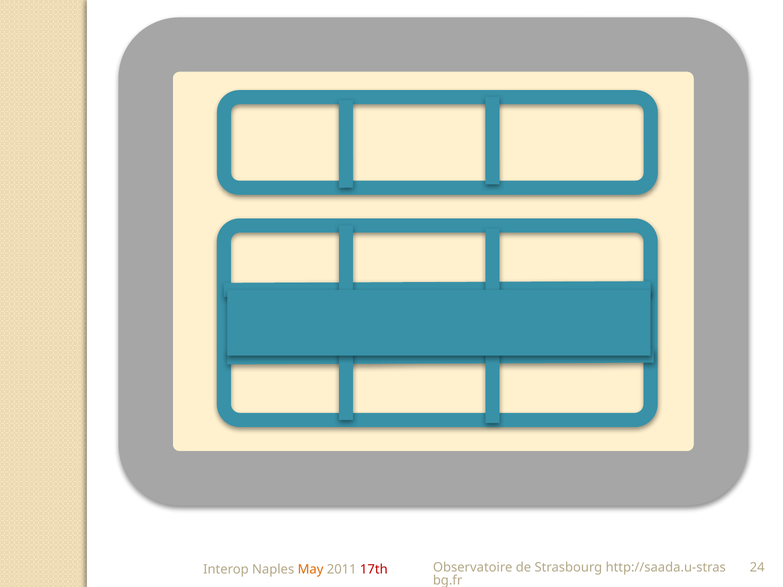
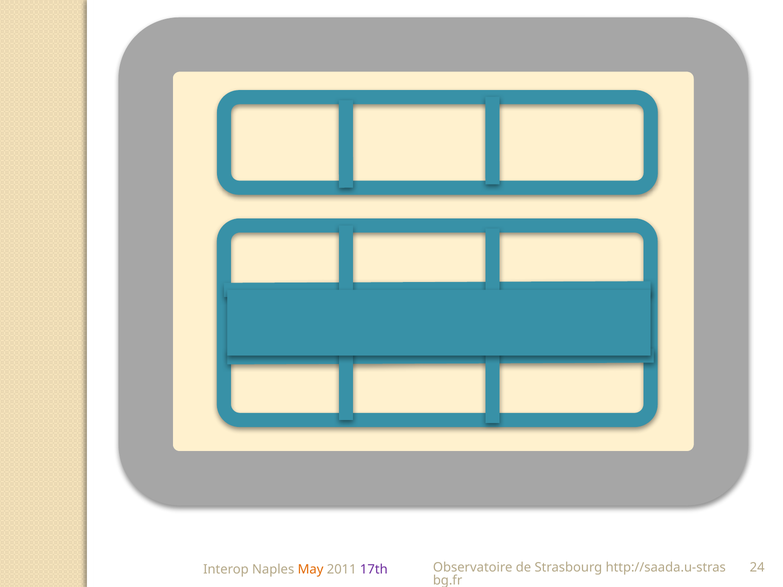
17th colour: red -> purple (374, 570)
